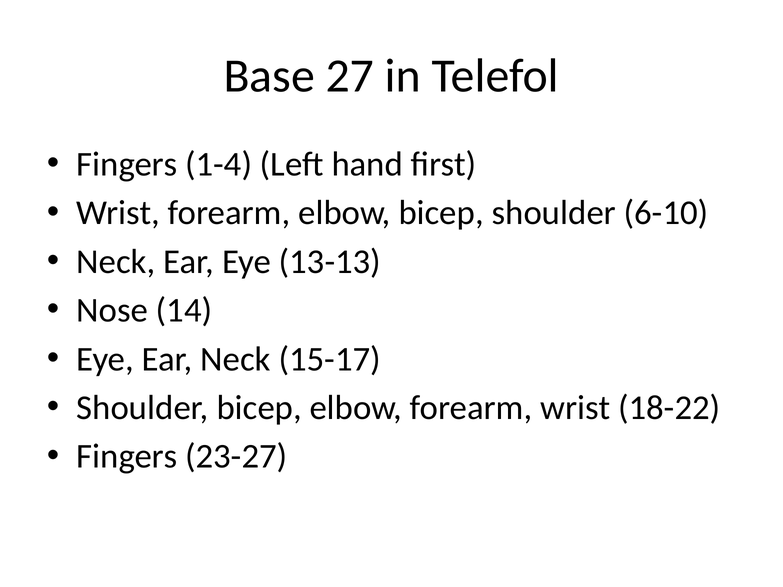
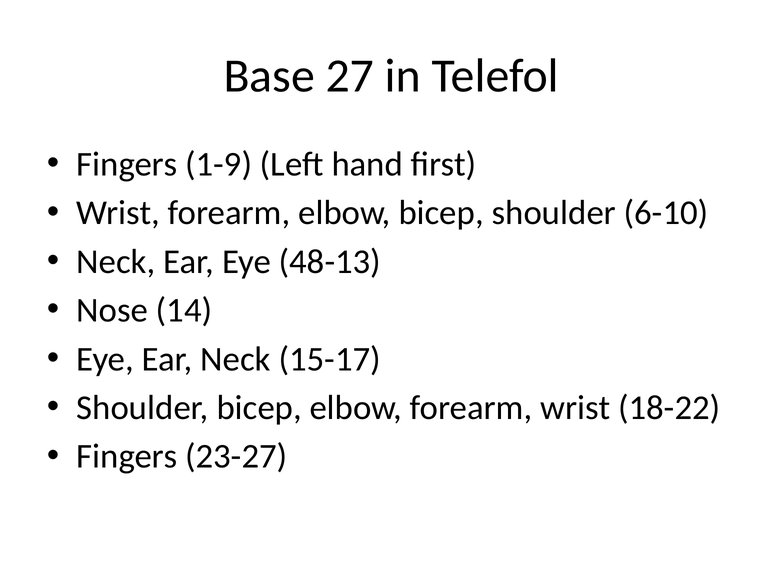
1-4: 1-4 -> 1-9 (219, 164)
13-13: 13-13 -> 48-13 (330, 262)
